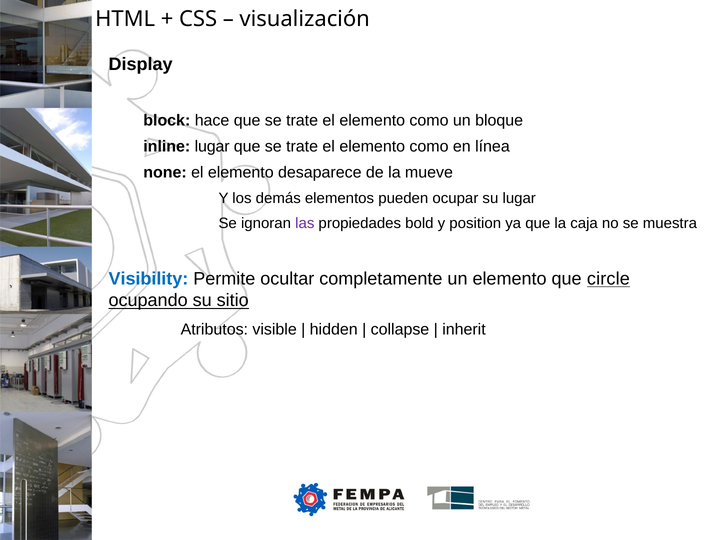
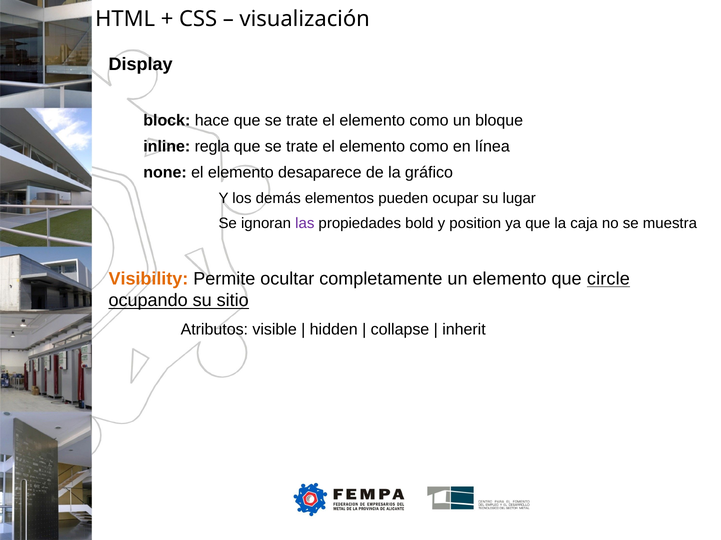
inline lugar: lugar -> regla (212, 147)
mueve: mueve -> gráfico (429, 173)
Visibility colour: blue -> orange (148, 279)
